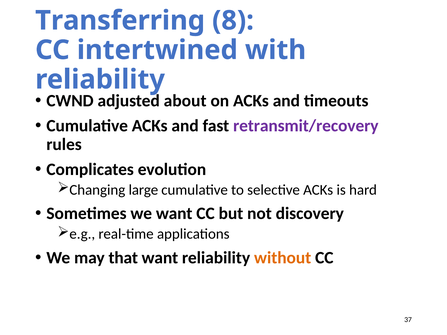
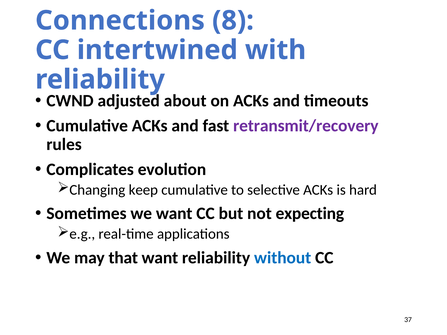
Transferring: Transferring -> Connections (120, 21)
large: large -> keep (143, 190)
discovery: discovery -> expecting (310, 214)
without colour: orange -> blue (283, 258)
